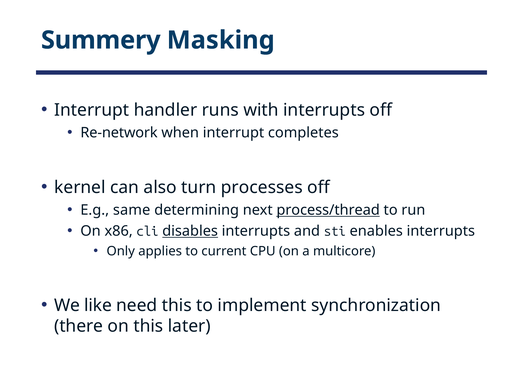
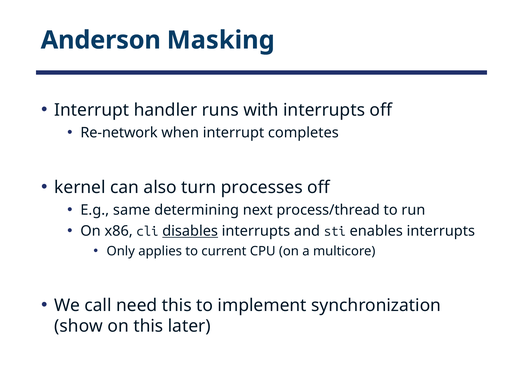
Summery: Summery -> Anderson (101, 40)
process/thread underline: present -> none (328, 210)
like: like -> call (98, 305)
there: there -> show (79, 326)
